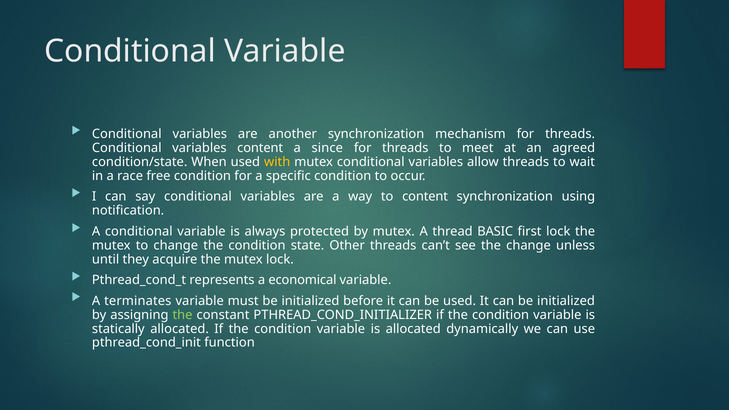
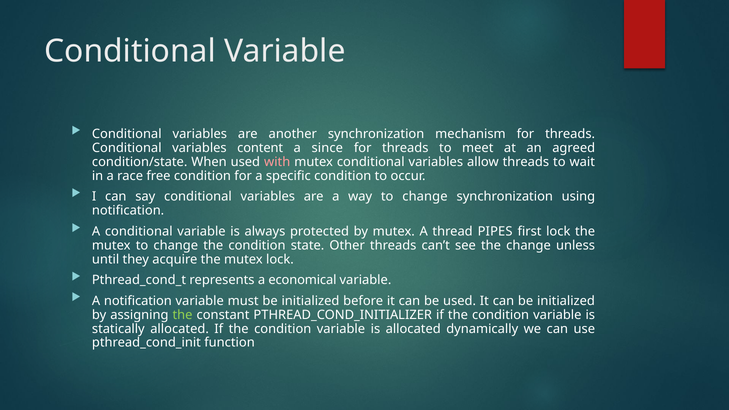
with colour: yellow -> pink (277, 162)
way to content: content -> change (425, 197)
BASIC: BASIC -> PIPES (495, 231)
A terminates: terminates -> notification (138, 301)
